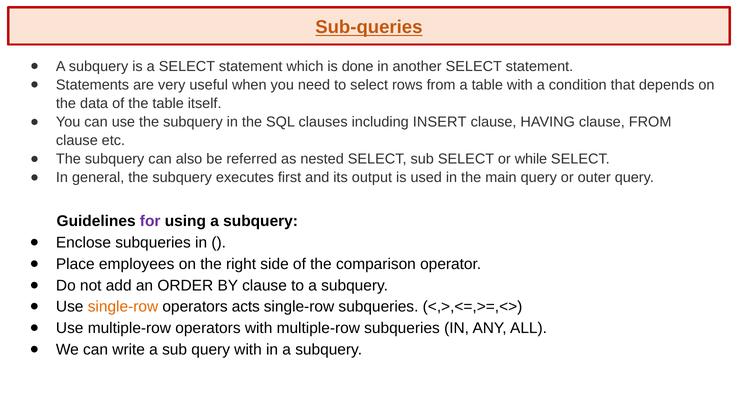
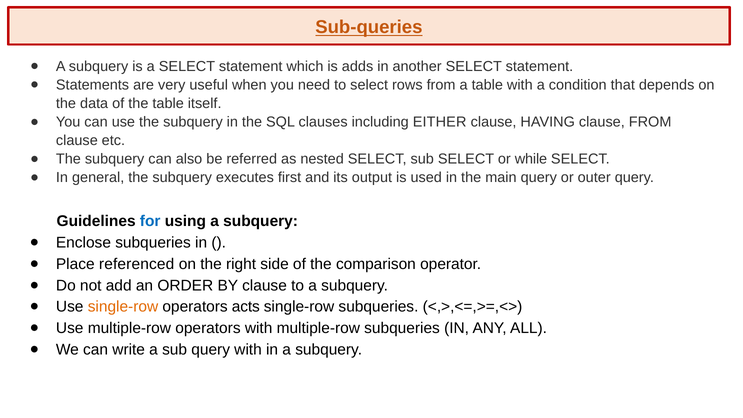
done: done -> adds (358, 66)
INSERT: INSERT -> EITHER (440, 122)
for colour: purple -> blue (150, 221)
employees: employees -> referenced (137, 264)
